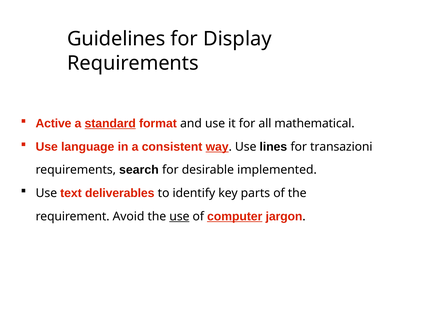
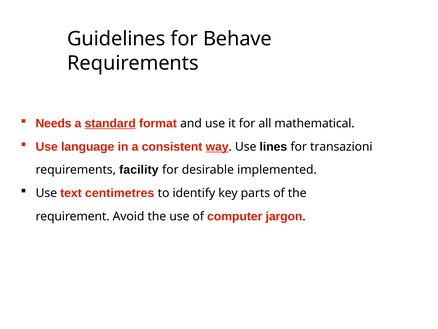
Display: Display -> Behave (238, 39)
Active: Active -> Needs (53, 123)
search: search -> facility (139, 170)
deliverables: deliverables -> centimetres (120, 193)
use underline: present -> none (179, 216)
computer underline: present -> none (235, 216)
